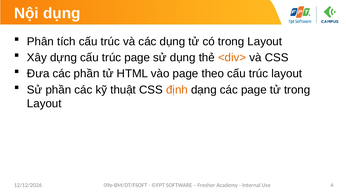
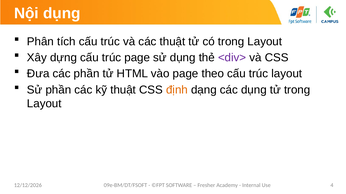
các dụng: dụng -> thuật (172, 42)
<div> colour: orange -> purple (232, 58)
các page: page -> dụng (254, 90)
